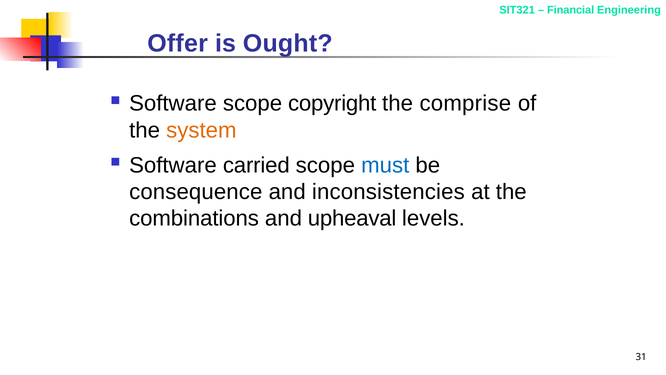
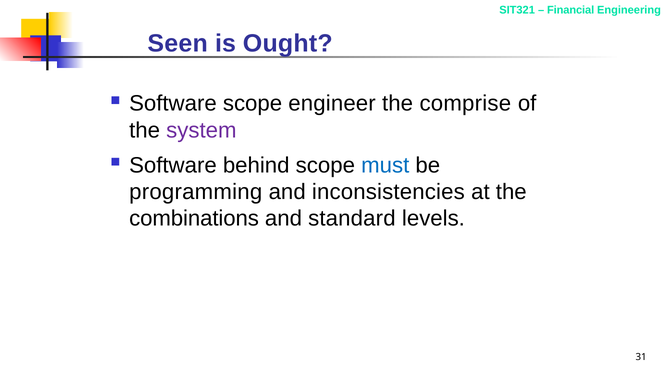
Offer: Offer -> Seen (178, 43)
copyright: copyright -> engineer (332, 103)
system colour: orange -> purple (201, 130)
carried: carried -> behind (256, 165)
consequence: consequence -> programming (196, 192)
upheaval: upheaval -> standard (352, 218)
